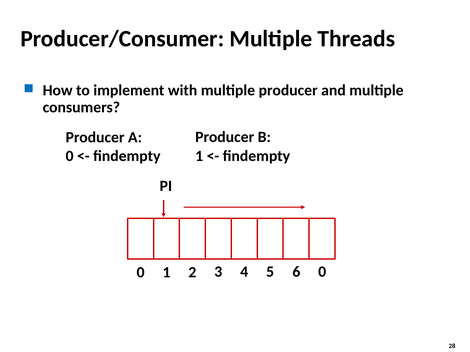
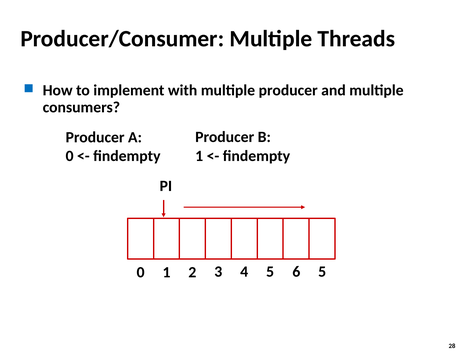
6 0: 0 -> 5 (322, 272)
